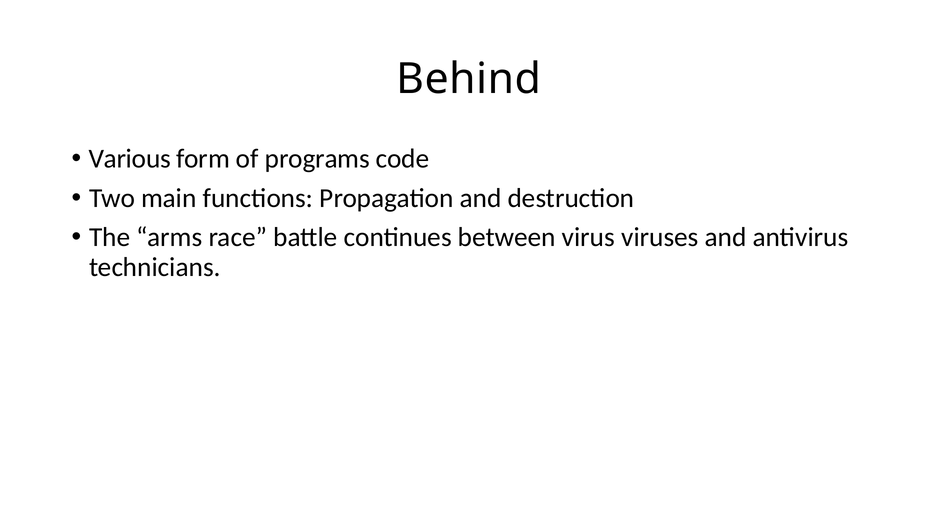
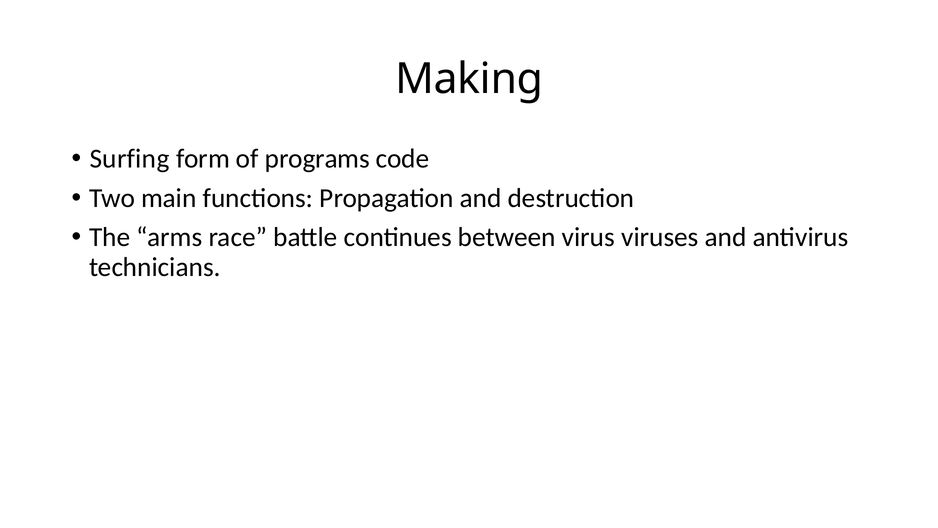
Behind: Behind -> Making (469, 79)
Various: Various -> Surfing (130, 159)
